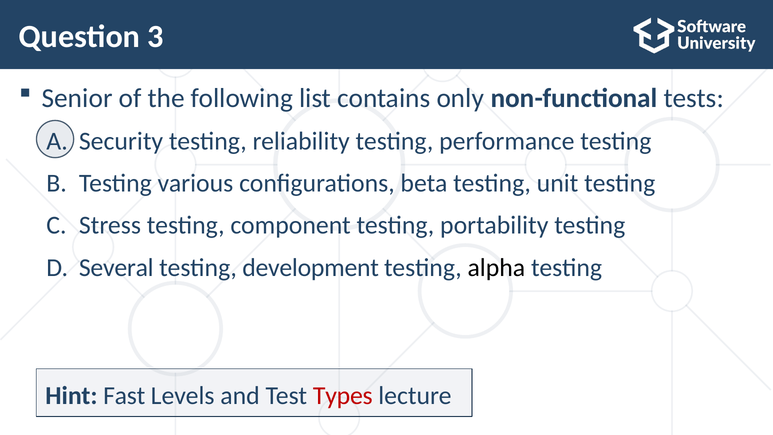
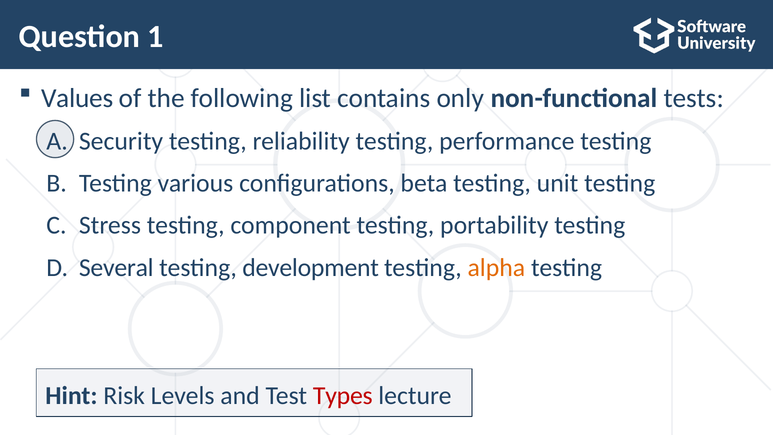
3: 3 -> 1 (156, 37)
Senior: Senior -> Values (77, 98)
alpha colour: black -> orange (496, 267)
Fast: Fast -> Risk (124, 396)
